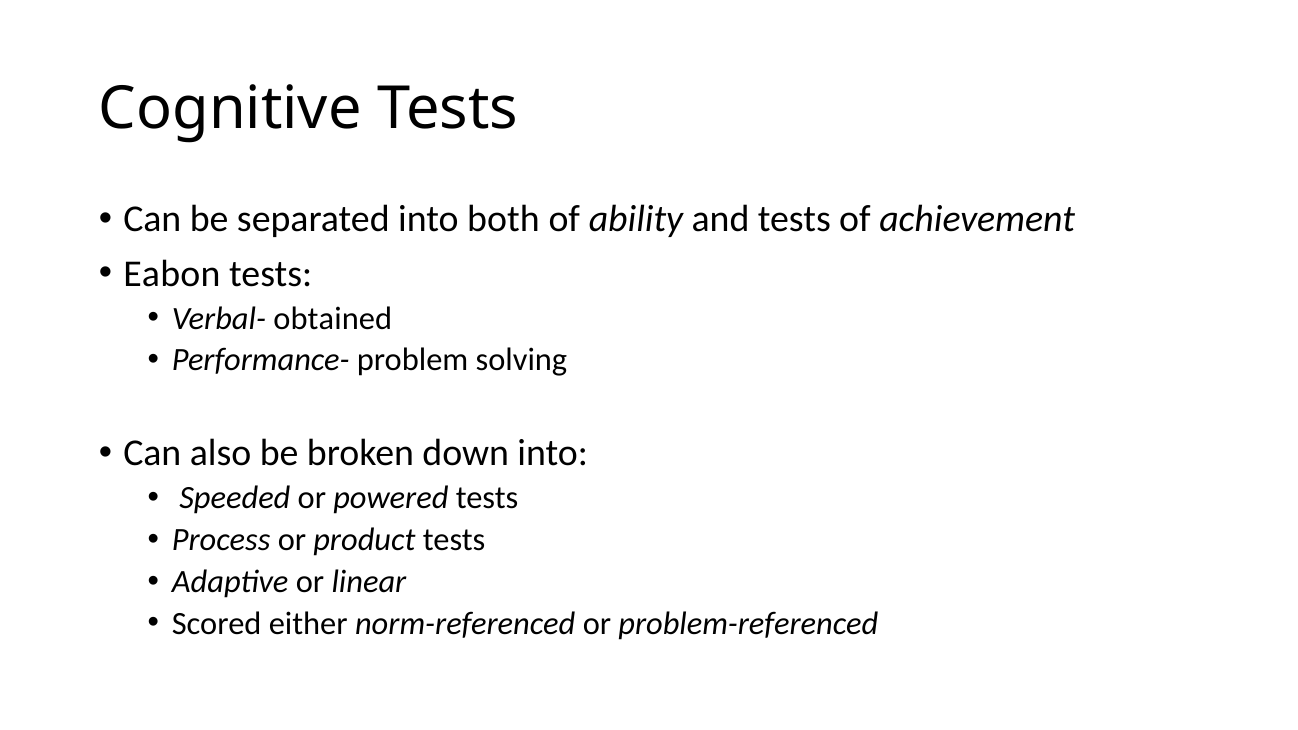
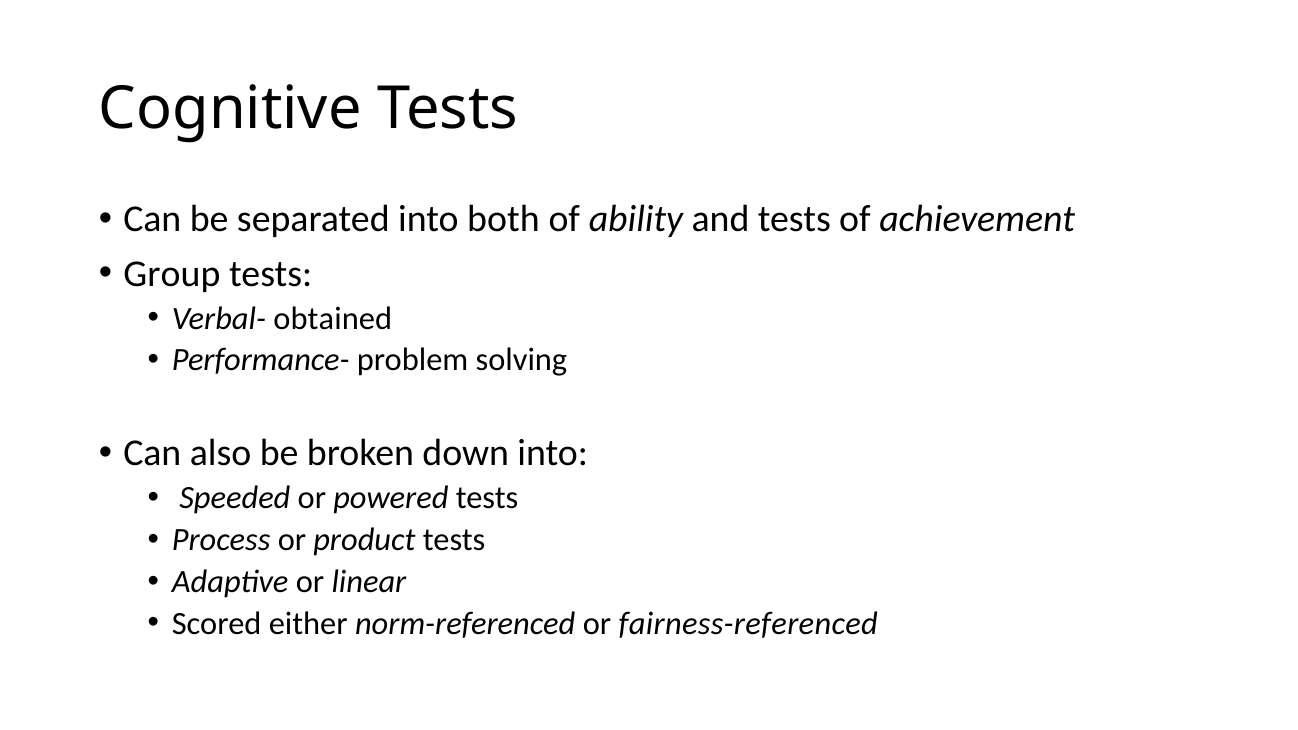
Eabon: Eabon -> Group (172, 274)
problem-referenced: problem-referenced -> fairness-referenced (748, 623)
